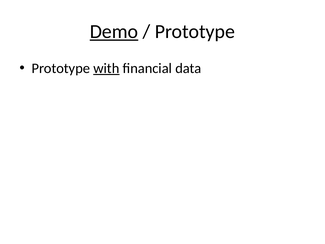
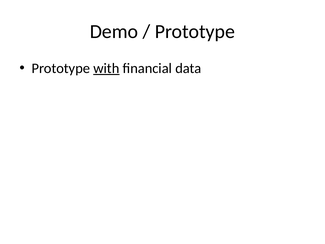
Demo underline: present -> none (114, 31)
